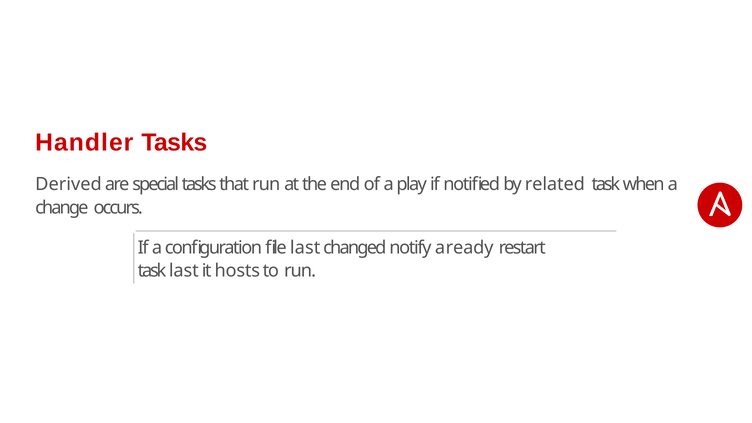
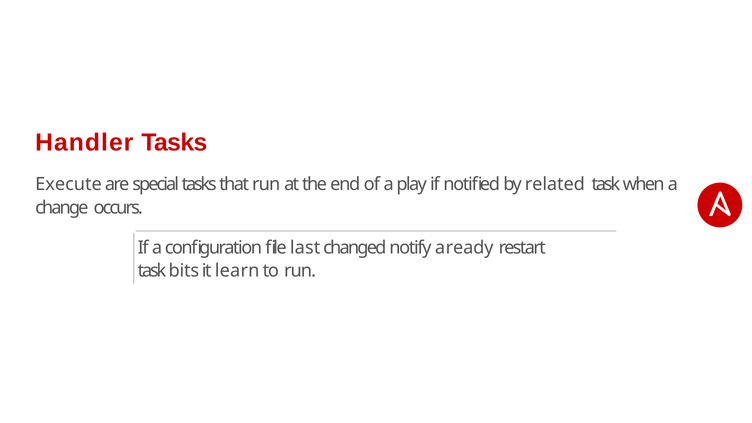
Derived: Derived -> Execute (69, 184)
task last: last -> bits (184, 271)
hosts: hosts -> learn (237, 271)
